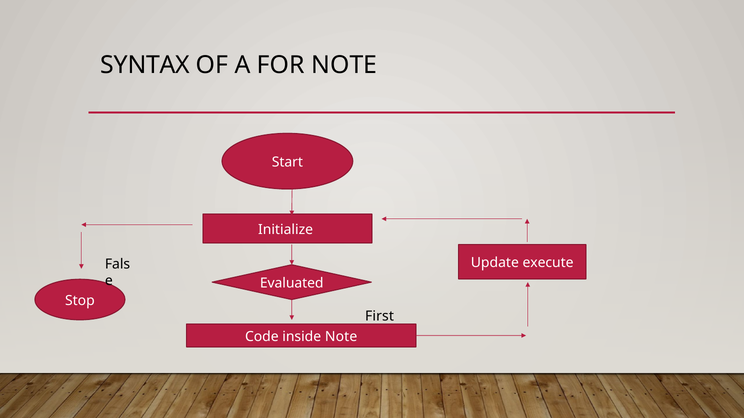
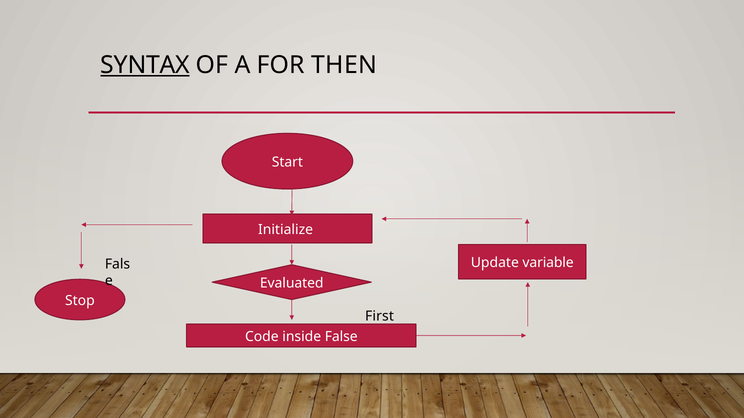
SYNTAX underline: none -> present (145, 65)
FOR NOTE: NOTE -> THEN (344, 65)
execute: execute -> variable (548, 263)
inside Note: Note -> False (341, 337)
